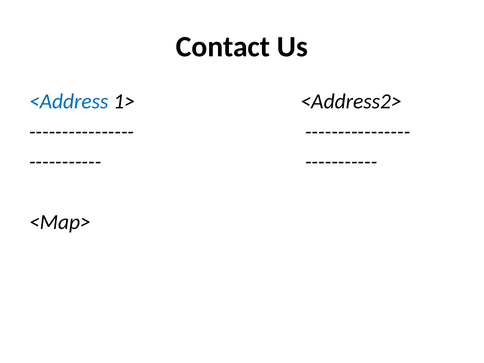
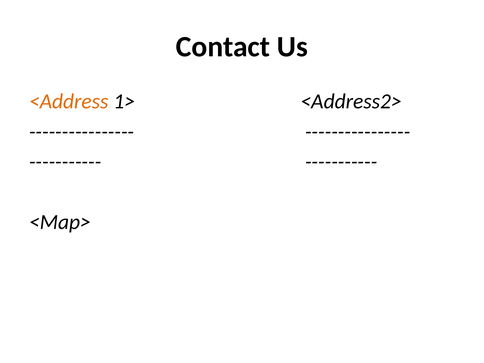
<Address colour: blue -> orange (69, 102)
